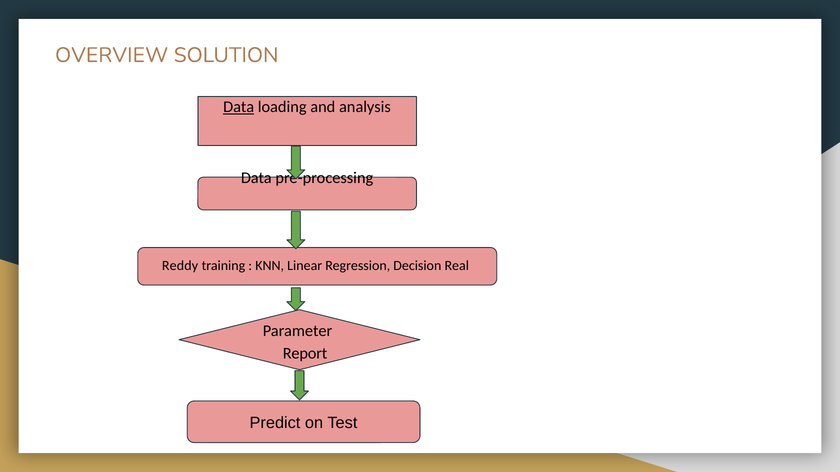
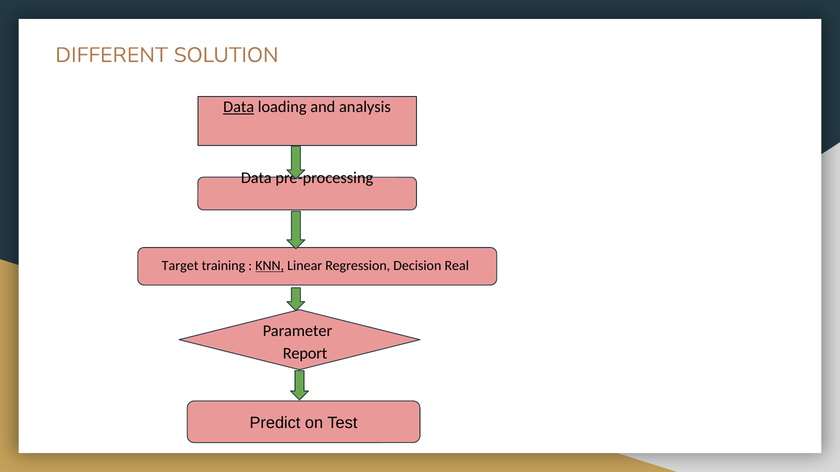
OVERVIEW: OVERVIEW -> DIFFERENT (112, 55)
Reddy: Reddy -> Target (180, 266)
KNN underline: none -> present (270, 266)
